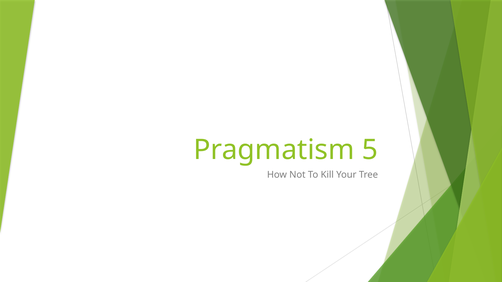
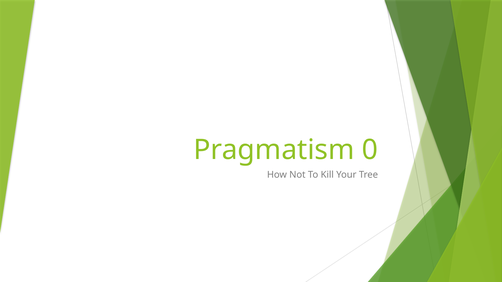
5: 5 -> 0 (370, 150)
